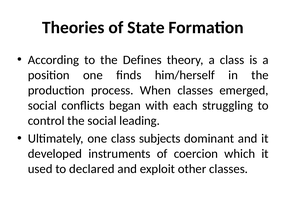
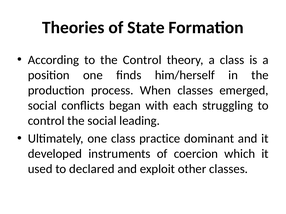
the Defines: Defines -> Control (142, 60)
subjects: subjects -> practice (160, 139)
